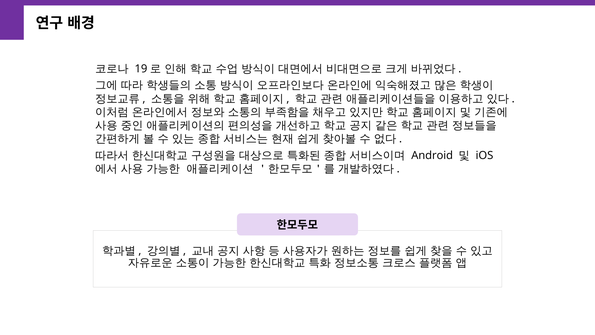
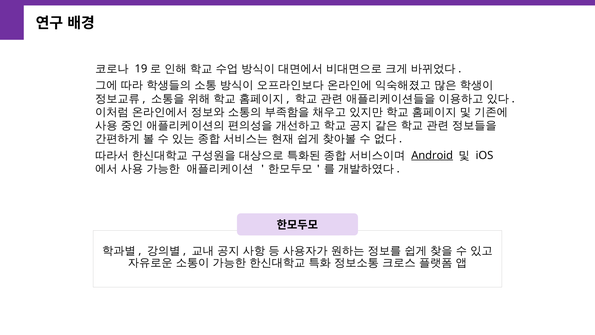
Android underline: none -> present (432, 155)
